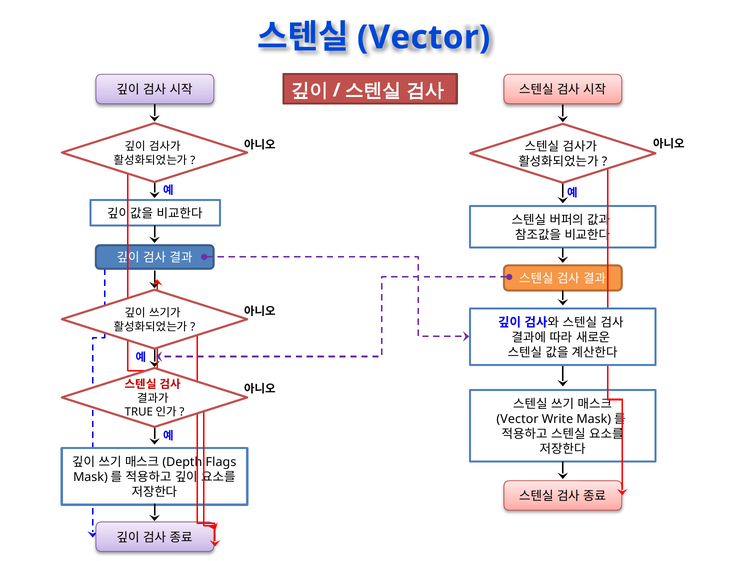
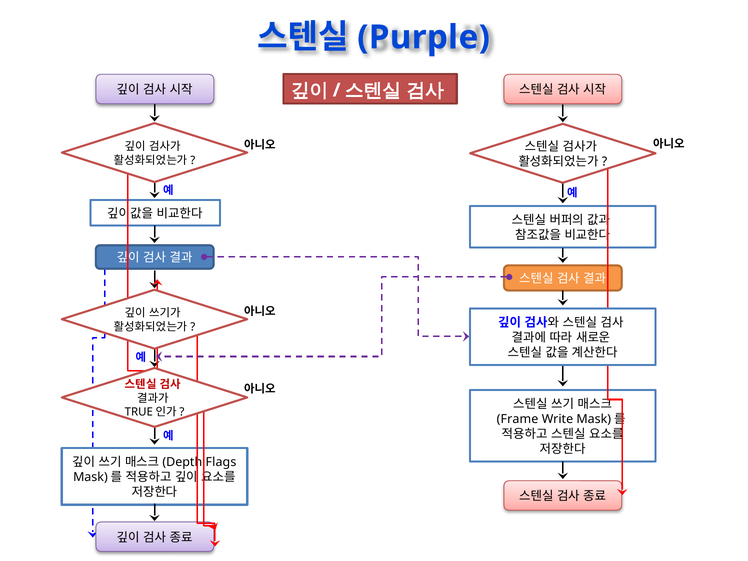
Vector: Vector -> Purple (424, 37)
Vector: Vector -> Frame (518, 419)
